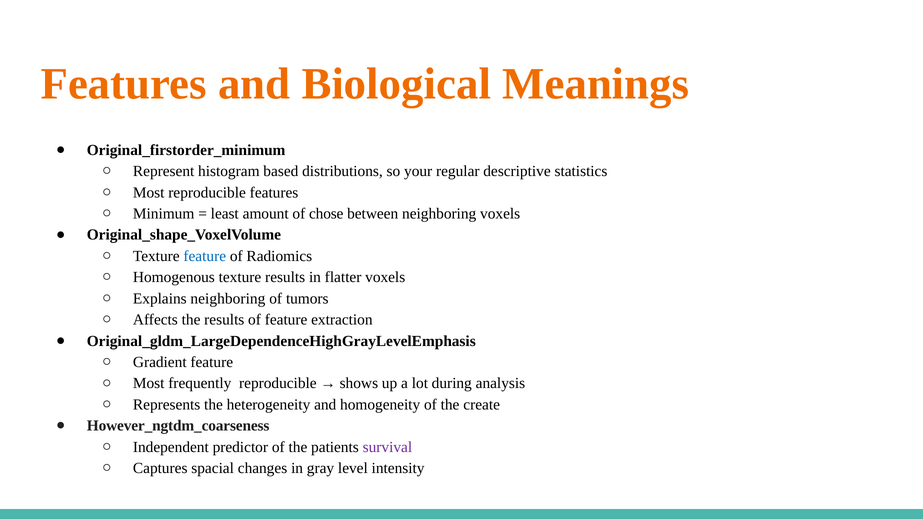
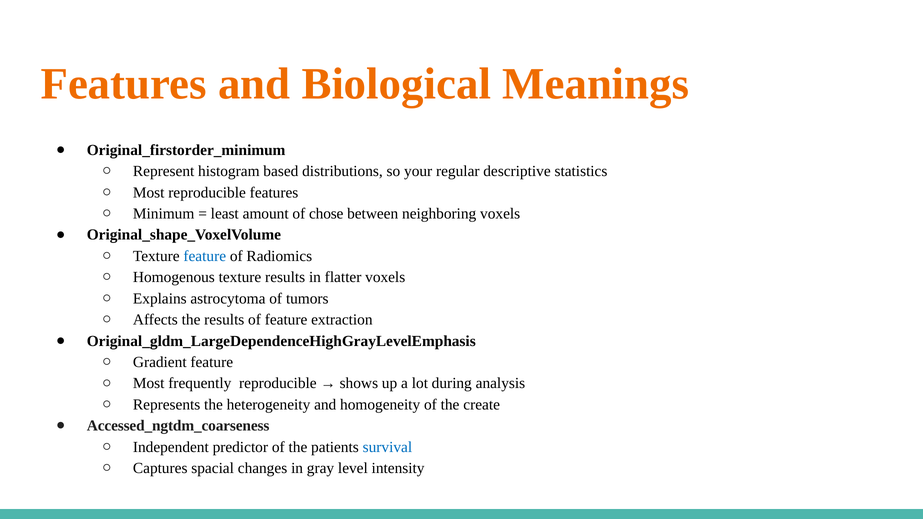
Explains neighboring: neighboring -> astrocytoma (228, 299)
However_ngtdm_coarseness: However_ngtdm_coarseness -> Accessed_ngtdm_coarseness (178, 426)
survival colour: purple -> blue (387, 447)
